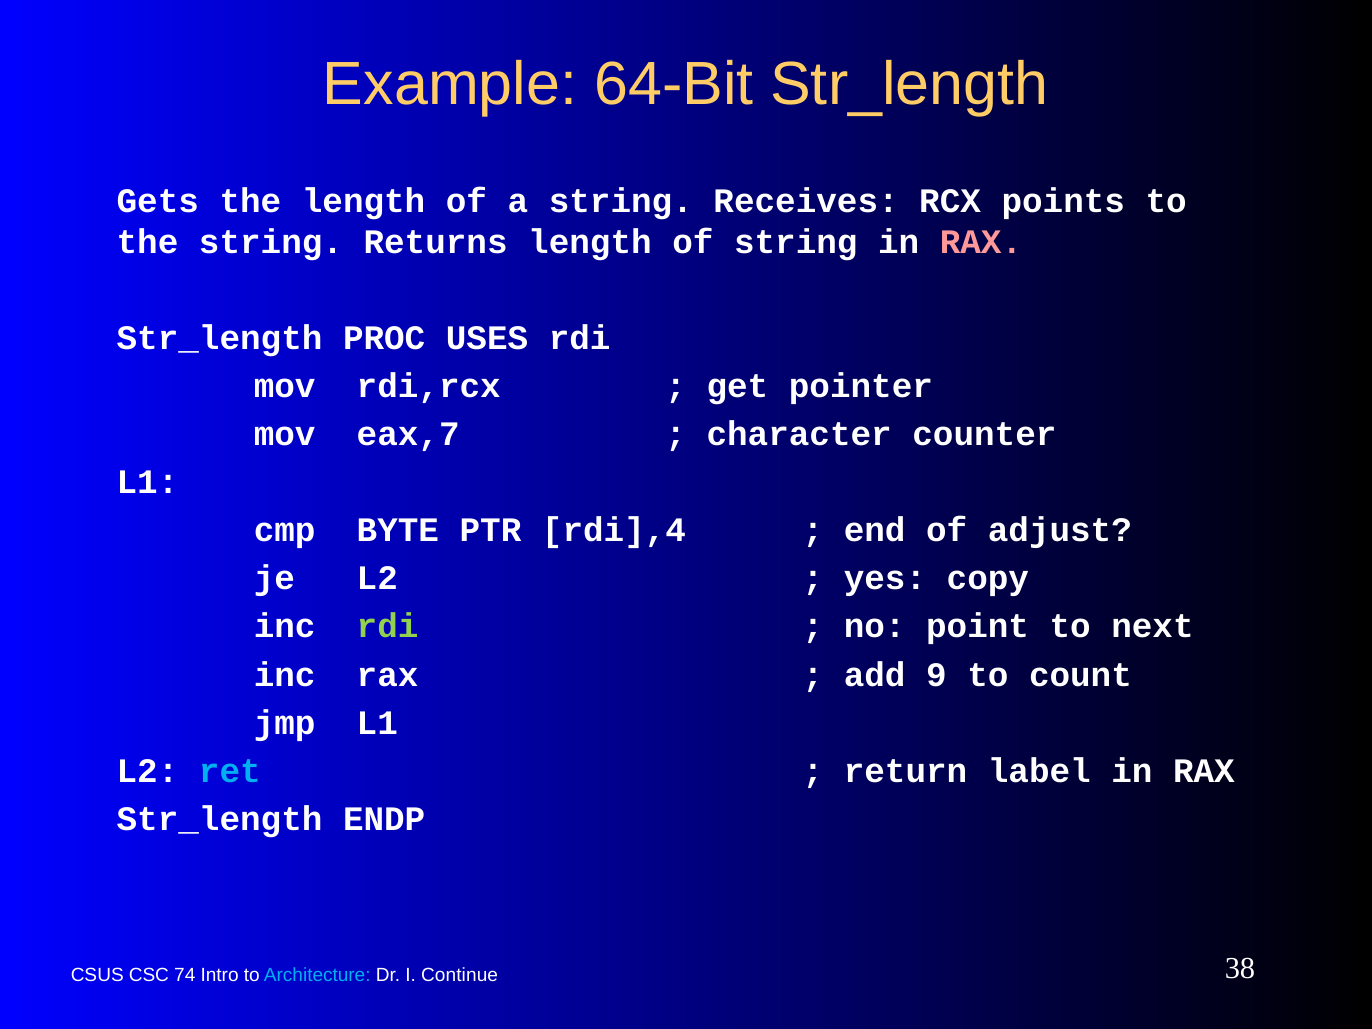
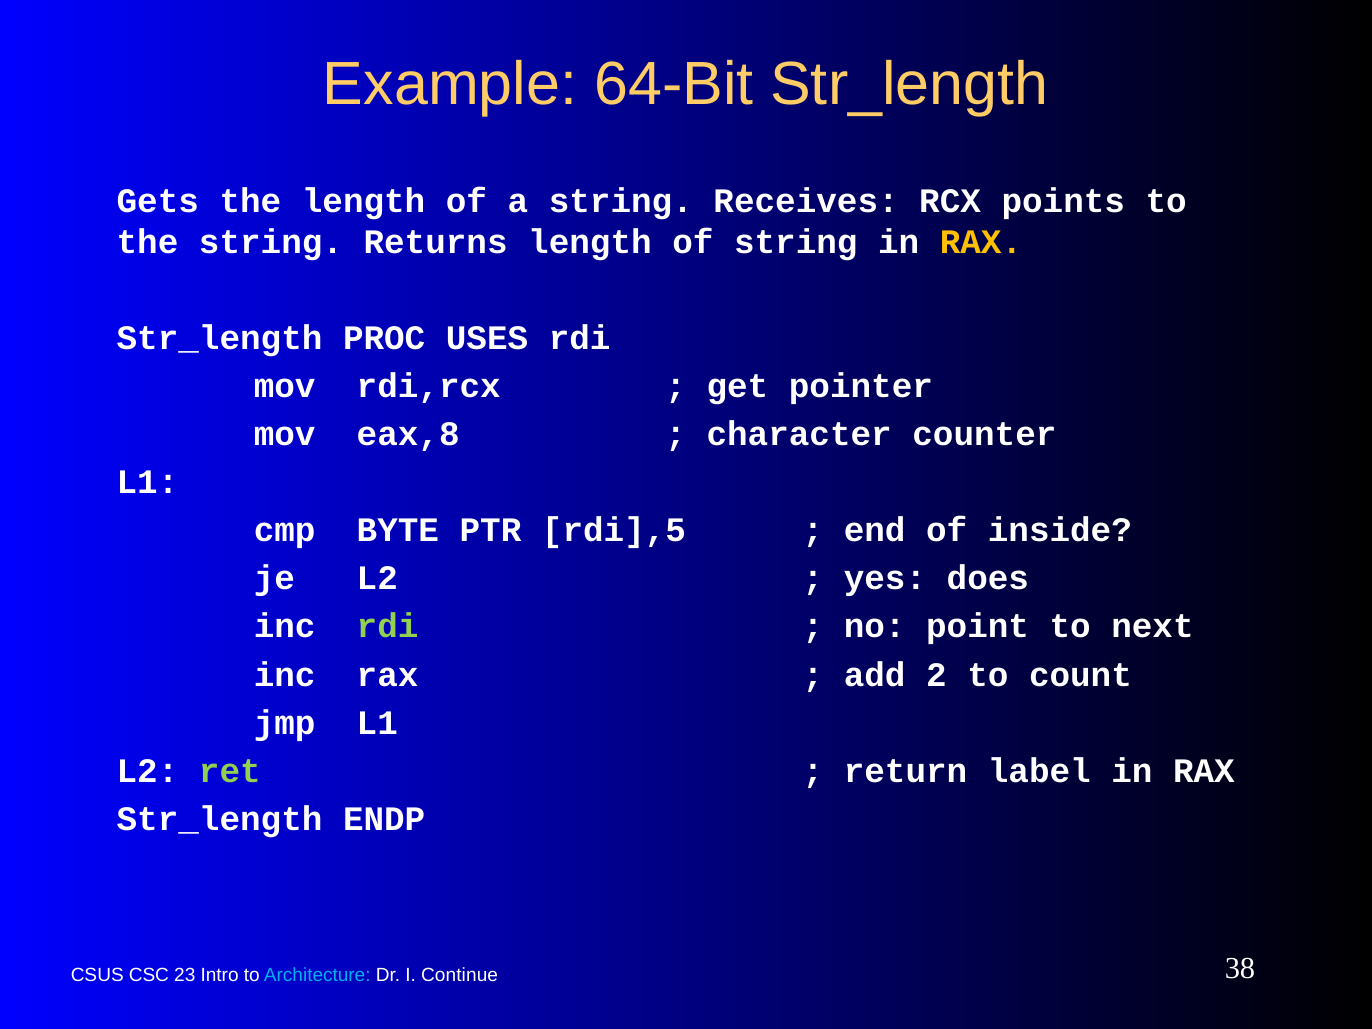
RAX colour: pink -> yellow (981, 243)
eax,7: eax,7 -> eax,8 (408, 435)
rdi],4: rdi],4 -> rdi],5 (614, 531)
adjust: adjust -> inside (1060, 531)
copy: copy -> does (988, 579)
9: 9 -> 2 (936, 675)
ret colour: light blue -> light green (230, 771)
74: 74 -> 23 (185, 975)
